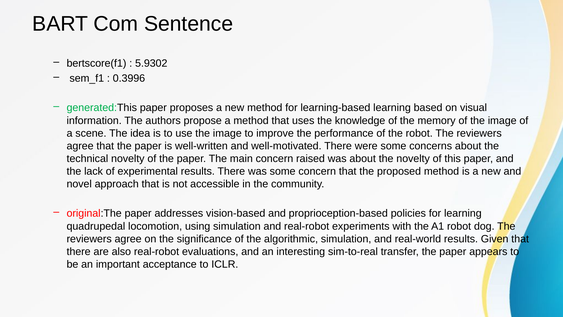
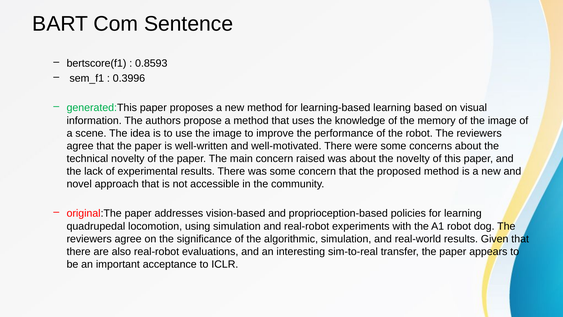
5.9302: 5.9302 -> 0.8593 (151, 63)
